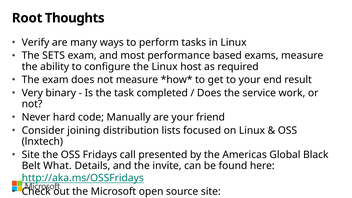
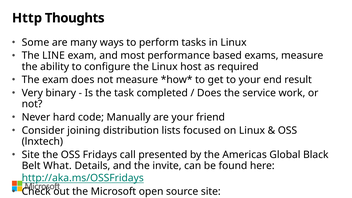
Root: Root -> Http (27, 18)
Verify: Verify -> Some (35, 42)
SETS: SETS -> LINE (54, 56)
